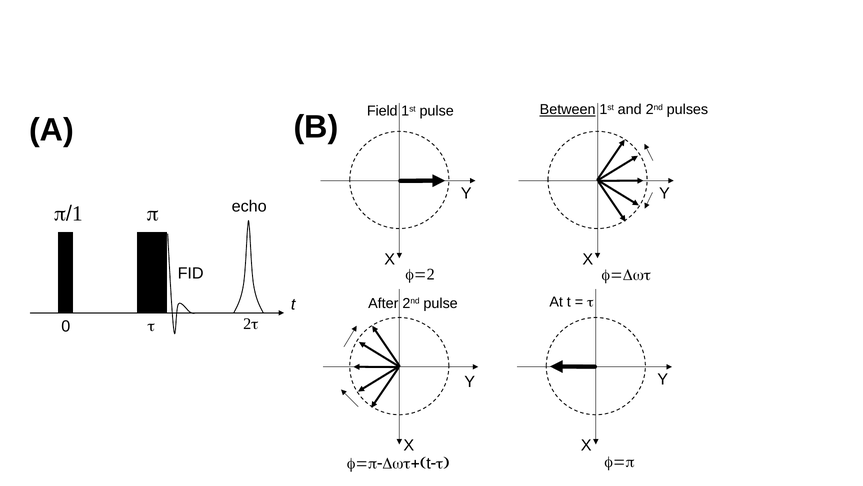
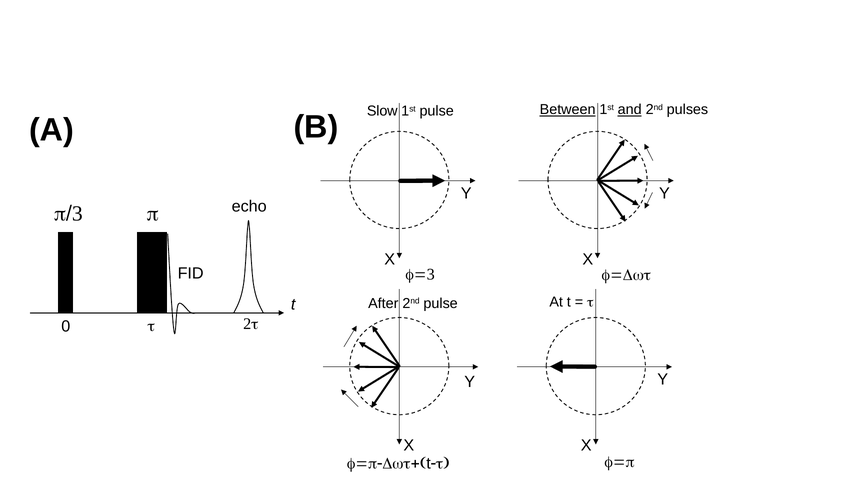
Field: Field -> Slow (382, 111)
and underline: none -> present (630, 110)
p/1: p/1 -> p/3 (68, 214)
f=2: f=2 -> f=3 (420, 274)
